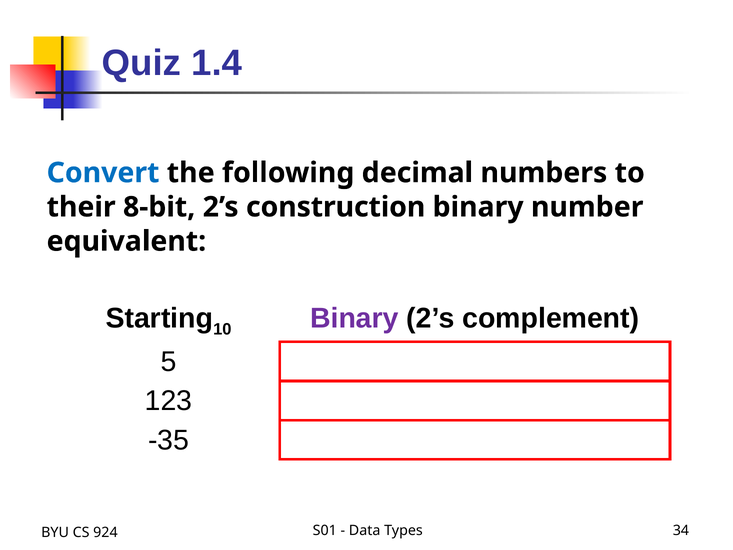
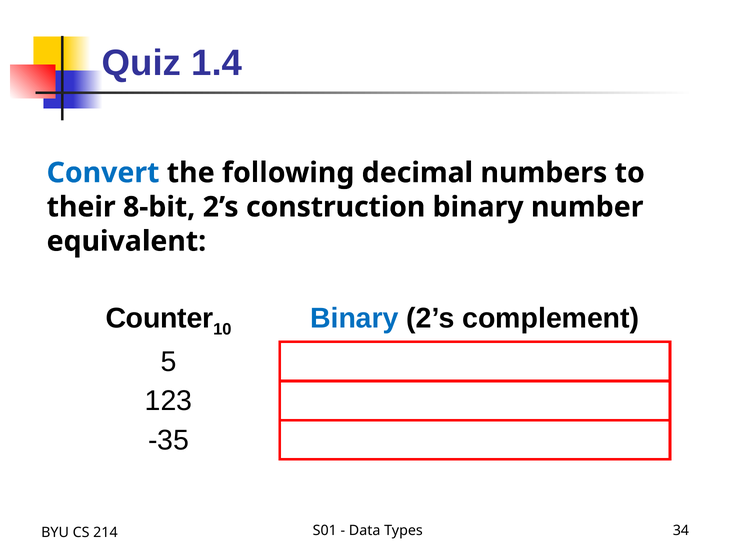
Starting: Starting -> Counter (160, 318)
Binary colour: purple -> blue (354, 318)
924: 924 -> 214 (105, 532)
